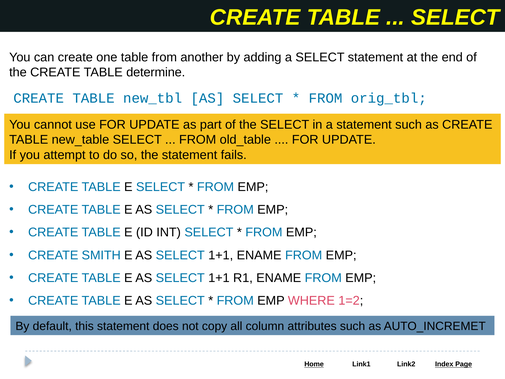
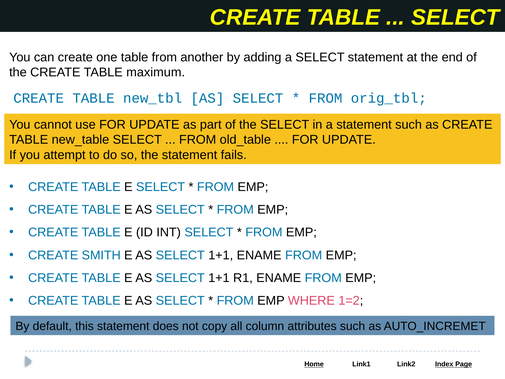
determine: determine -> maximum (156, 72)
